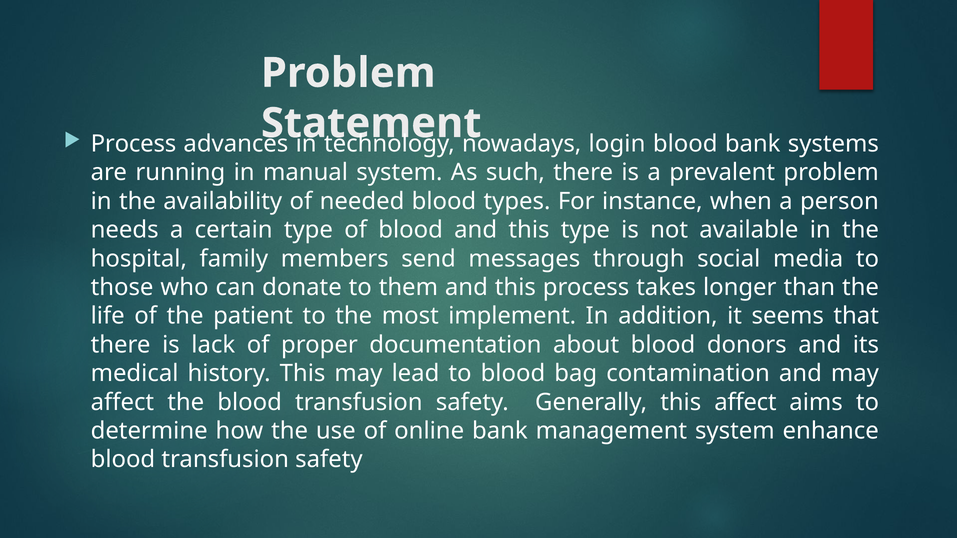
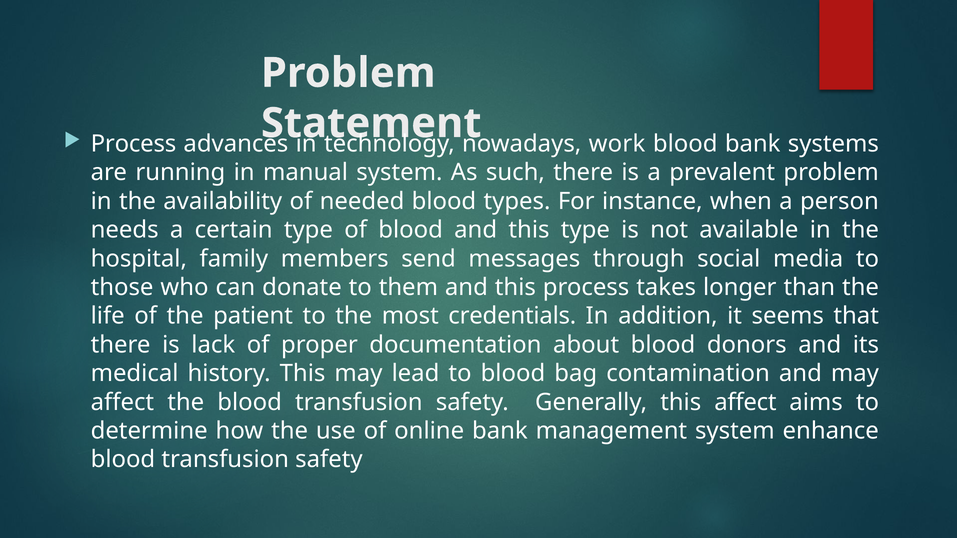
login: login -> work (617, 144)
implement: implement -> credentials (512, 316)
